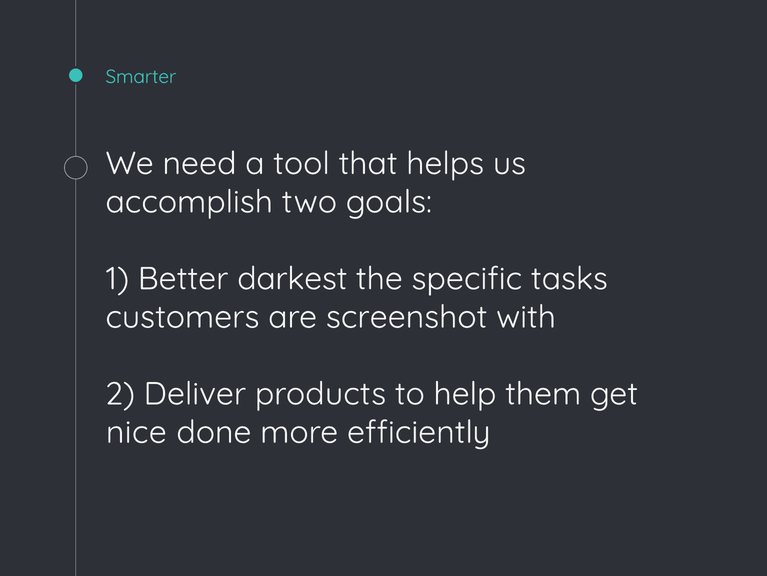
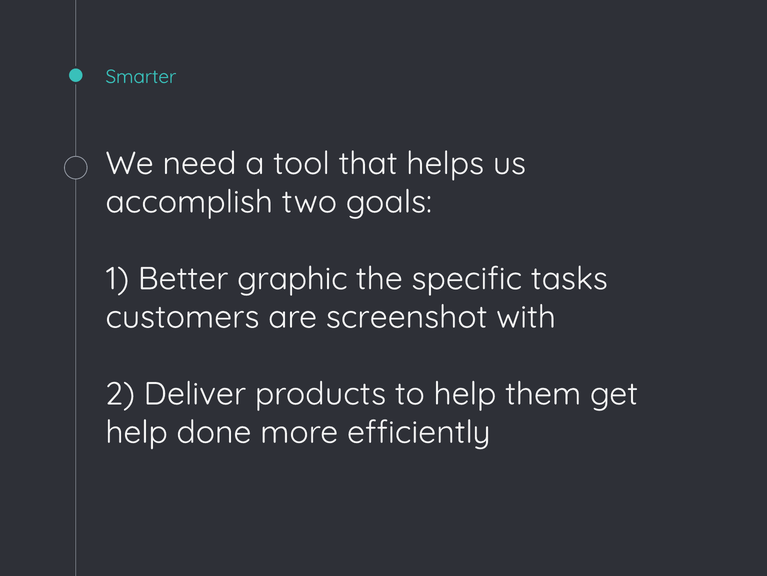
darkest: darkest -> graphic (292, 278)
nice: nice -> help (137, 432)
